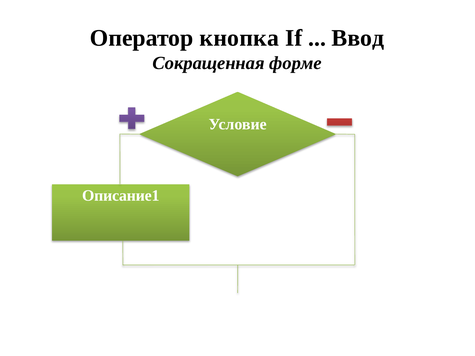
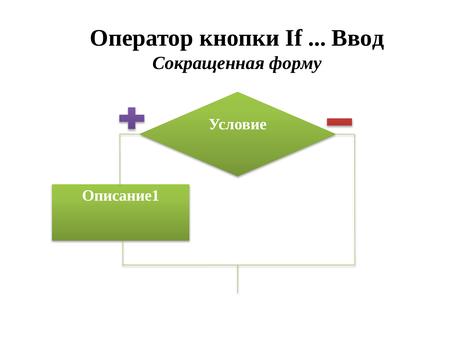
кнопка: кнопка -> кнопки (239, 38)
форме: форме -> форму (296, 63)
